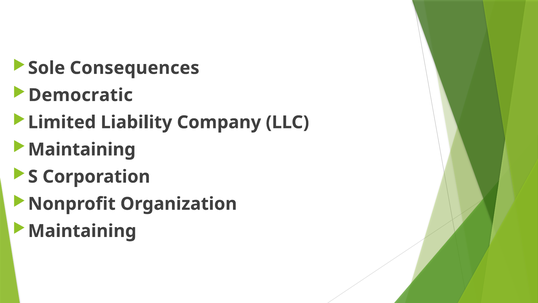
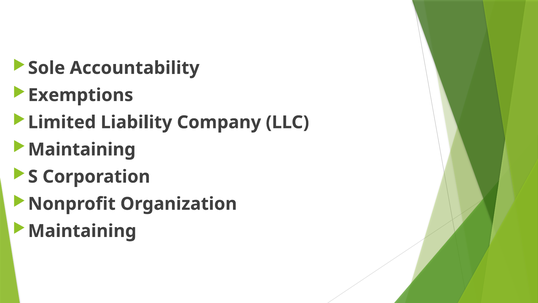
Consequences: Consequences -> Accountability (135, 68)
Democratic: Democratic -> Exemptions (81, 95)
